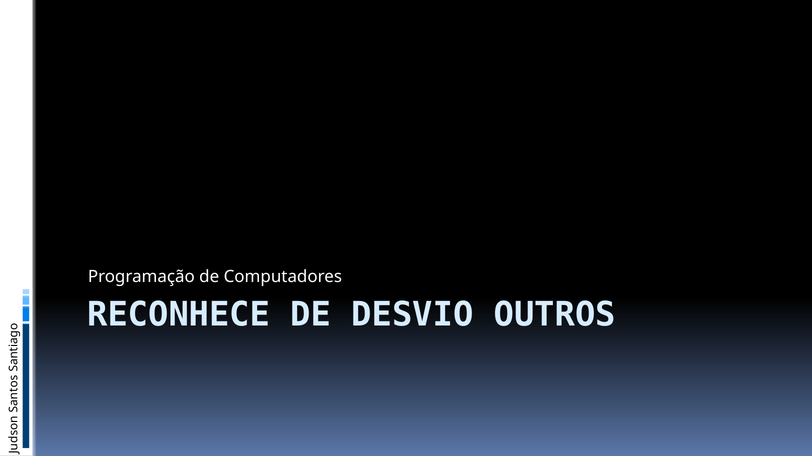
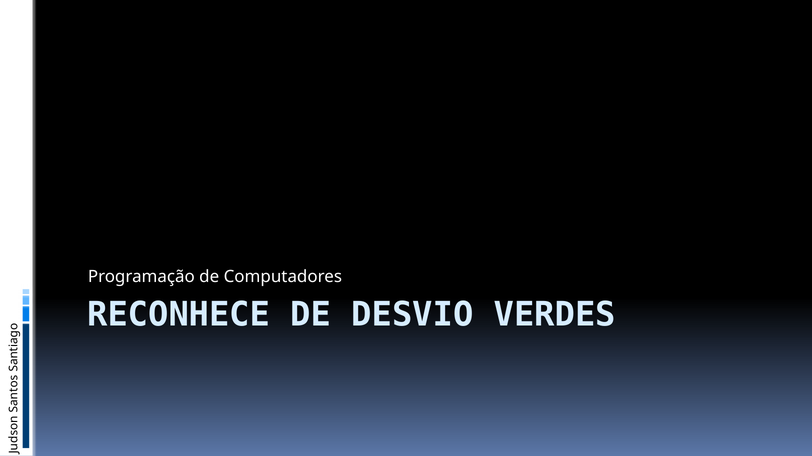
OUTROS: OUTROS -> VERDES (555, 315)
